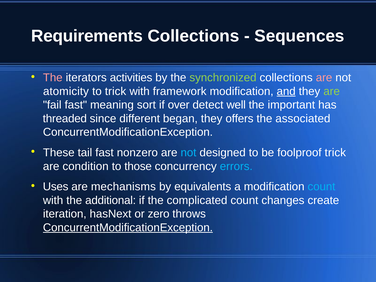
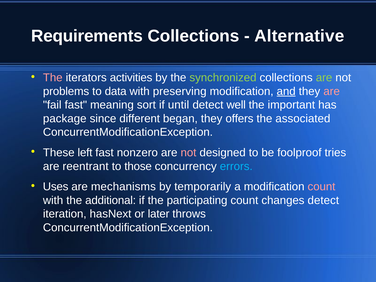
Sequences: Sequences -> Alternative (299, 36)
are colour: pink -> light green (324, 78)
atomicity: atomicity -> problems (66, 91)
to trick: trick -> data (116, 91)
framework: framework -> preserving (180, 91)
are colour: light green -> pink (332, 91)
over: over -> until (179, 105)
threaded: threaded -> package (65, 119)
tail: tail -> left (85, 153)
not colour: light blue -> pink (188, 153)
foolproof trick: trick -> tries (335, 153)
condition: condition -> reentrant (86, 166)
equivalents: equivalents -> temporarily (203, 187)
count colour: light blue -> pink (321, 187)
complicated: complicated -> participating (197, 200)
changes create: create -> detect (323, 200)
zero: zero -> later (159, 214)
ConcurrentModificationException underline: present -> none (128, 228)
